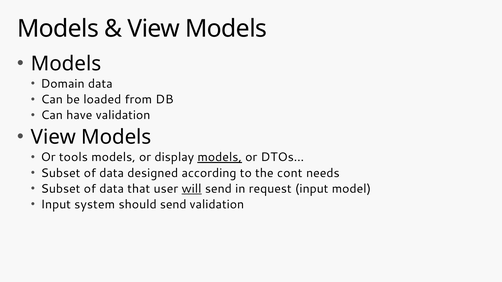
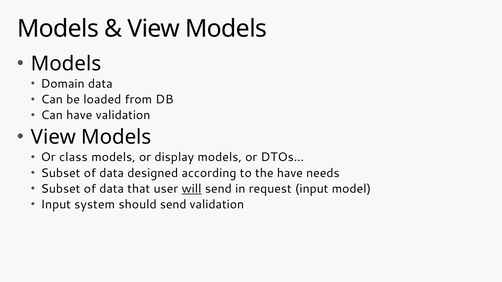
tools: tools -> class (73, 157)
models underline: present -> none (220, 157)
the cont: cont -> have (290, 173)
